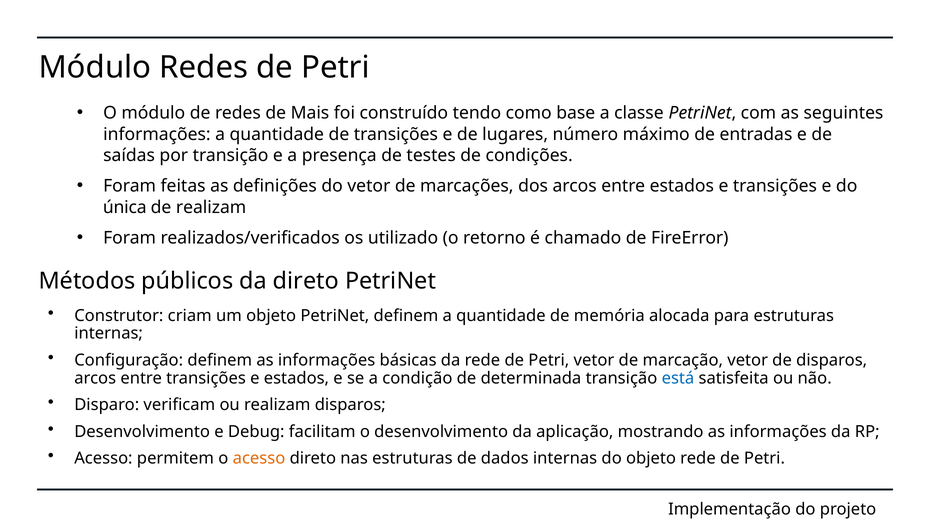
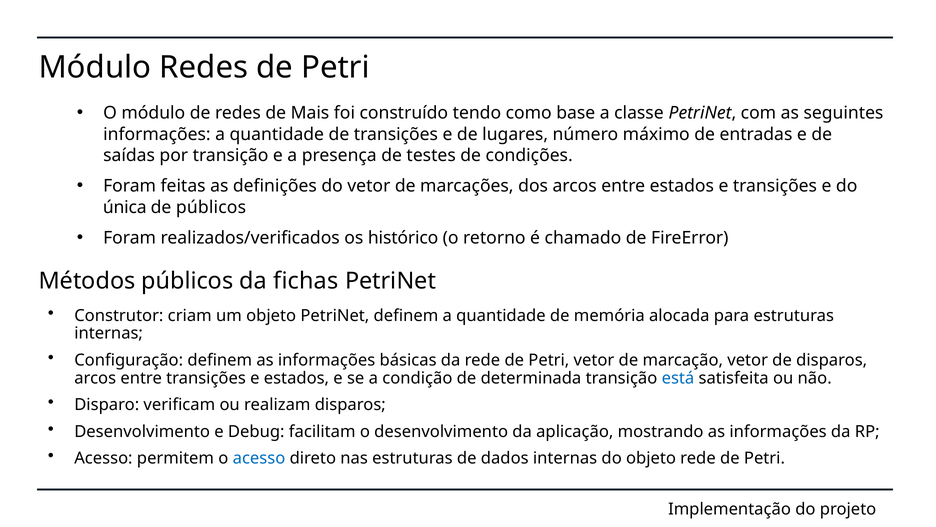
de realizam: realizam -> públicos (211, 207)
utilizado: utilizado -> histórico (403, 238)
da direto: direto -> fichas (306, 281)
acesso colour: orange -> blue (259, 458)
